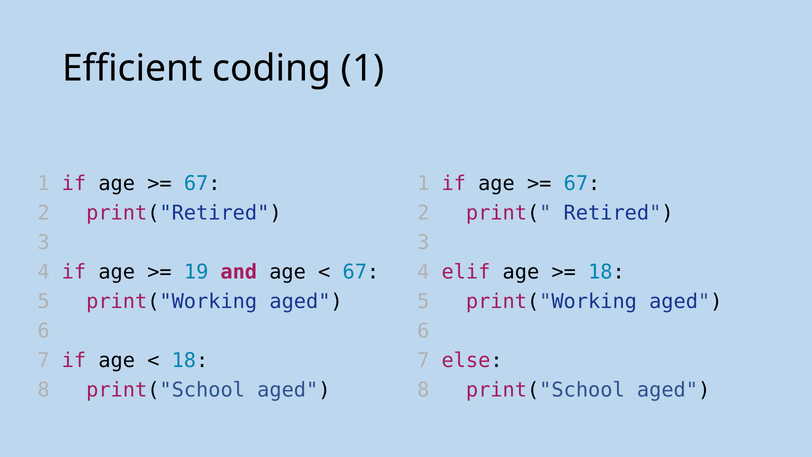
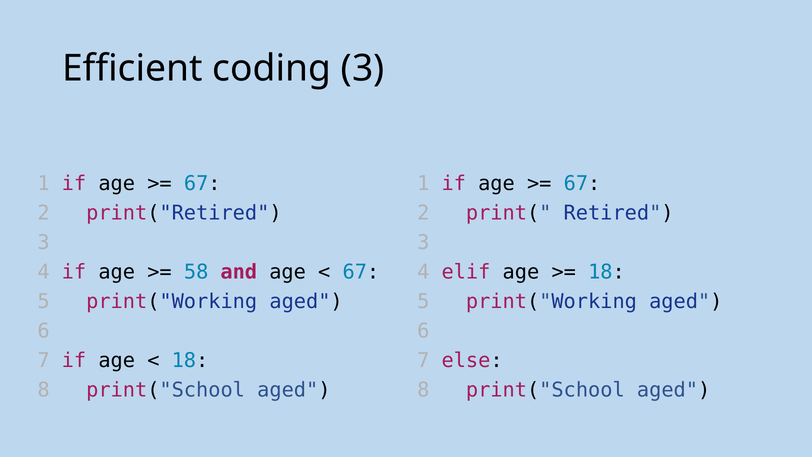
coding 1: 1 -> 3 (363, 68)
19: 19 -> 58 (196, 272)
